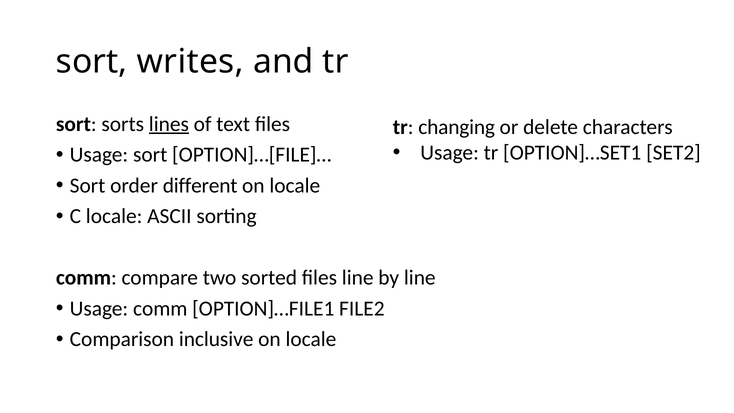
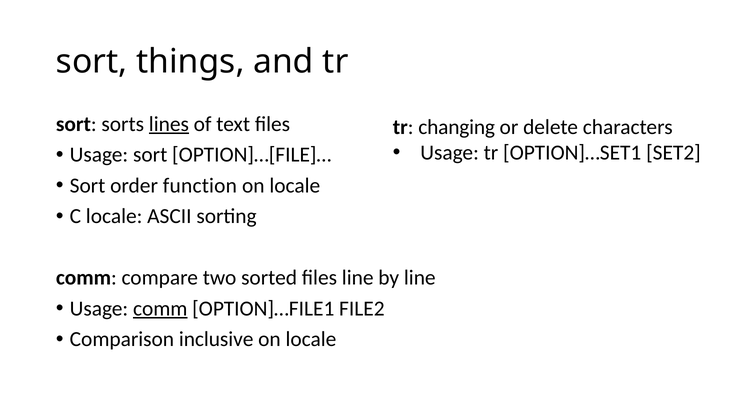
writes: writes -> things (190, 62)
different: different -> function (200, 186)
comm underline: none -> present (160, 308)
